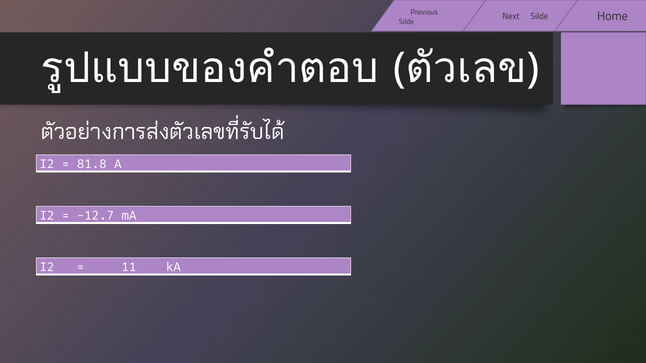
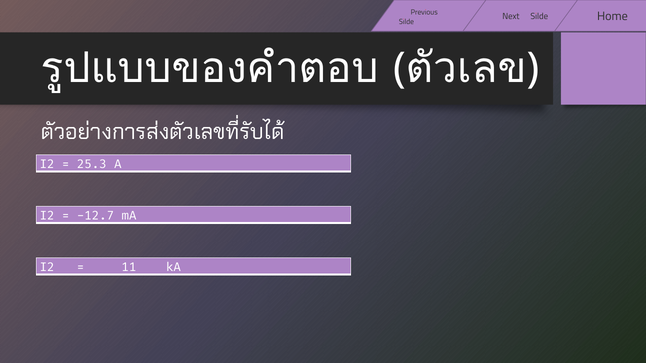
81.8: 81.8 -> 25.3 (92, 164)
